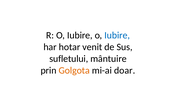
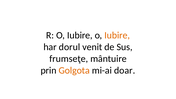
Iubire colour: blue -> orange (117, 35)
hotar: hotar -> dorul (69, 47)
sufletului: sufletului -> frumseţe (69, 59)
